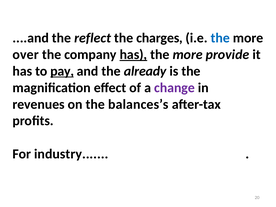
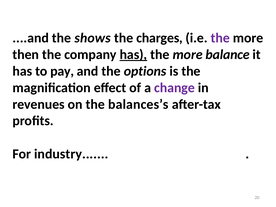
reflect: reflect -> shows (93, 38)
the colour: blue -> purple (220, 38)
over: over -> then (26, 55)
provide: provide -> balance (228, 55)
pay underline: present -> none (62, 71)
already: already -> options (145, 71)
